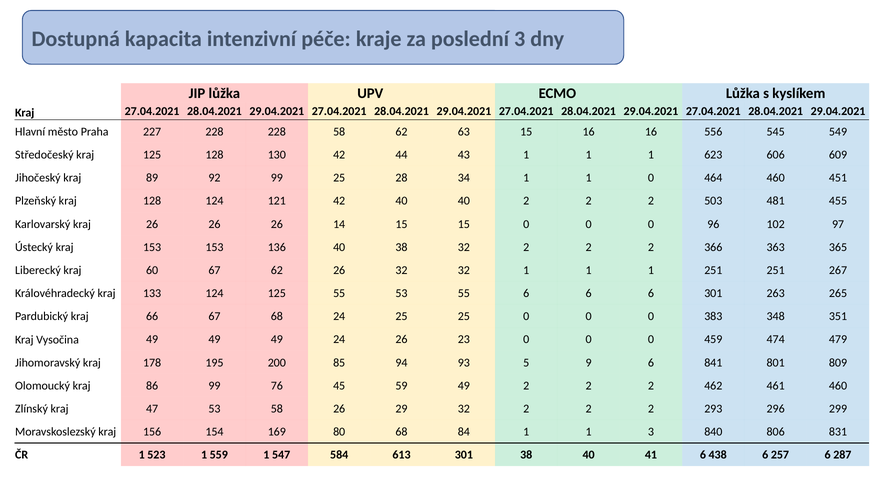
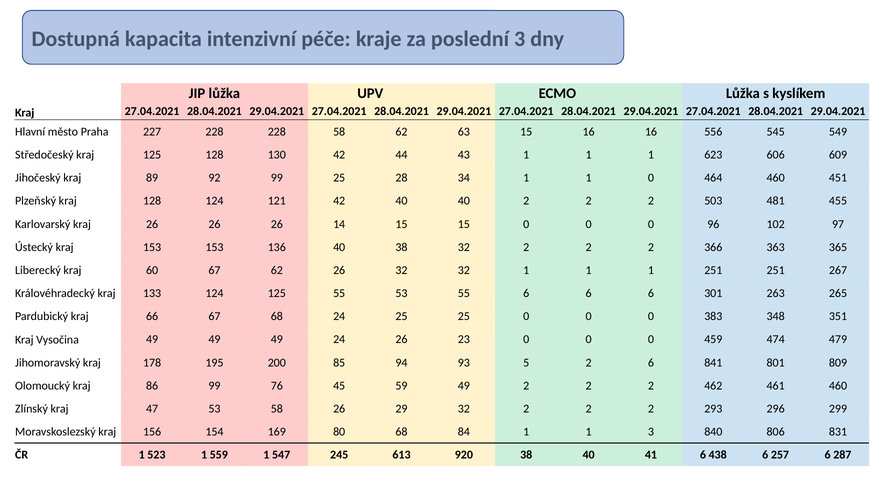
5 9: 9 -> 2 (589, 363)
584: 584 -> 245 (339, 455)
613 301: 301 -> 920 (464, 455)
